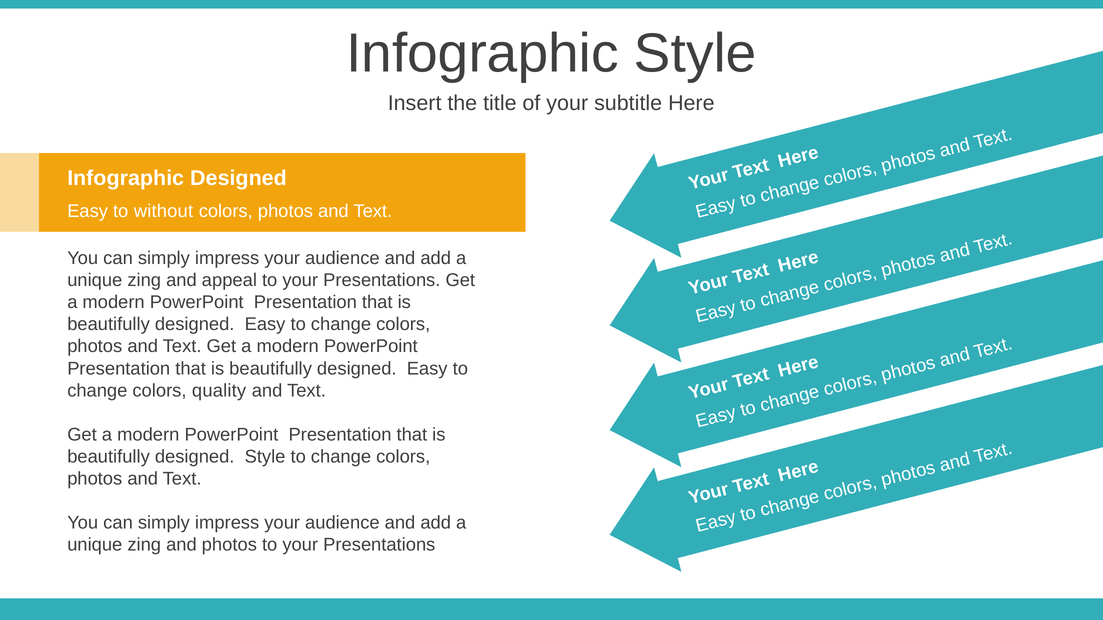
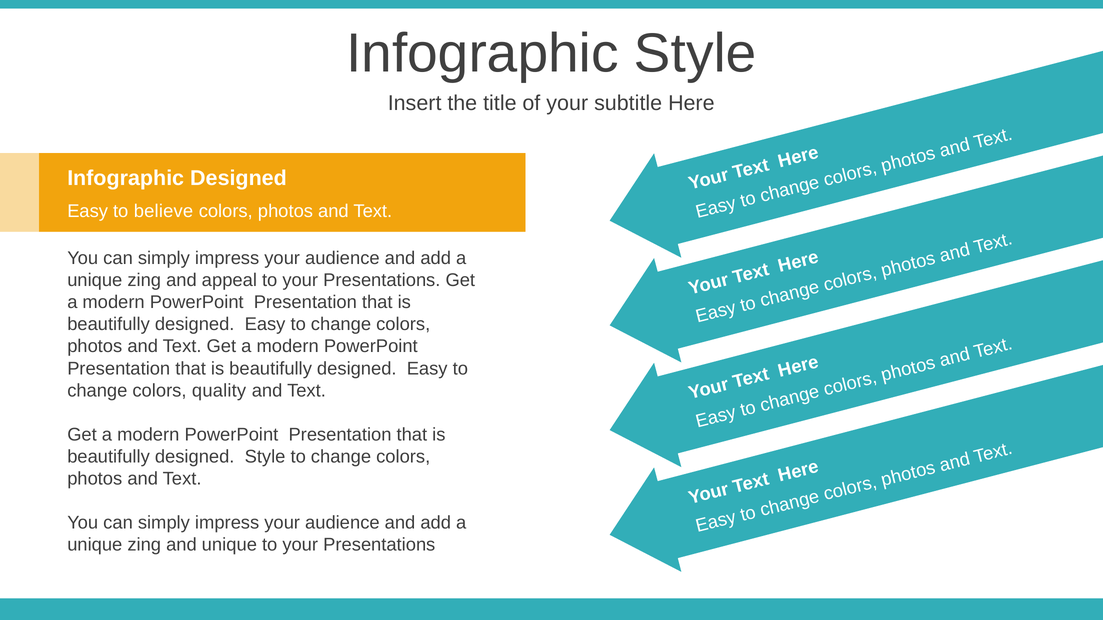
without: without -> believe (163, 211)
and photos: photos -> unique (229, 545)
